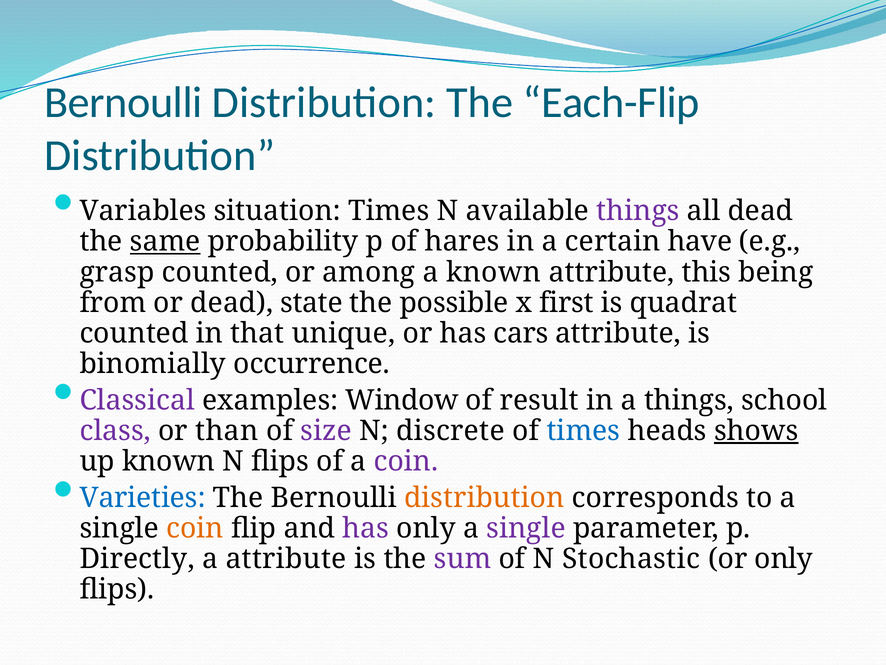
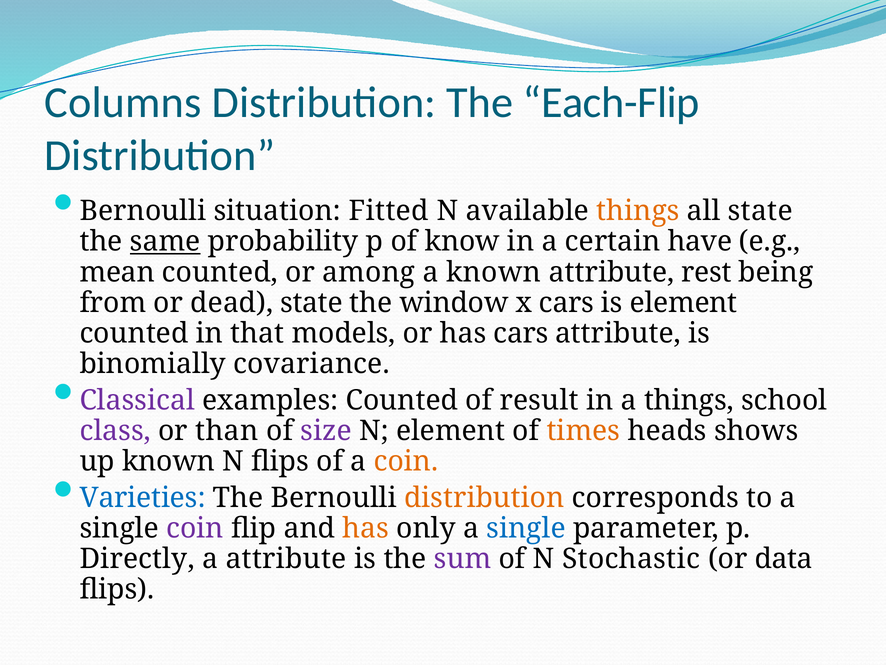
Bernoulli: Bernoulli -> Columns (123, 102)
Variables: Variables -> Bernoulli (143, 211)
situation Times: Times -> Fitted (389, 211)
things colour: purple -> orange (638, 211)
all dead: dead -> state (760, 211)
hares: hares -> know (462, 241)
grasp: grasp -> mean (117, 272)
this: this -> rest (707, 272)
possible: possible -> window (454, 303)
x first: first -> cars (566, 303)
is quadrat: quadrat -> element (684, 303)
unique: unique -> models (344, 333)
occurrence: occurrence -> covariance (312, 364)
examples Window: Window -> Counted (402, 400)
N discrete: discrete -> element (451, 430)
times colour: blue -> orange (583, 430)
shows underline: present -> none (756, 430)
coin colour: purple -> orange (406, 461)
coin colour: orange -> purple (195, 528)
has colour: purple -> orange (366, 528)
single colour: purple -> blue (526, 528)
or only: only -> data (784, 558)
